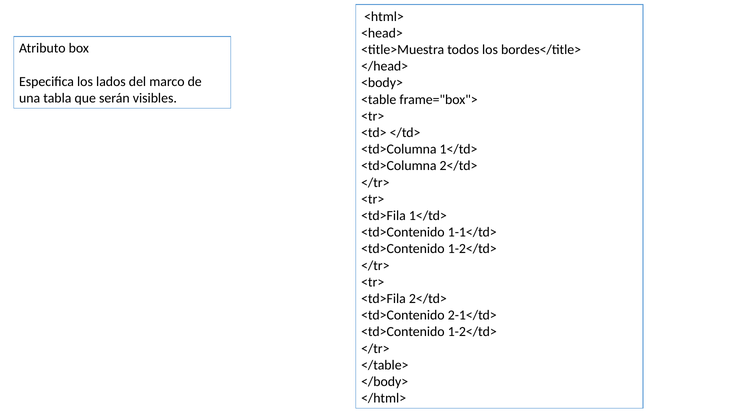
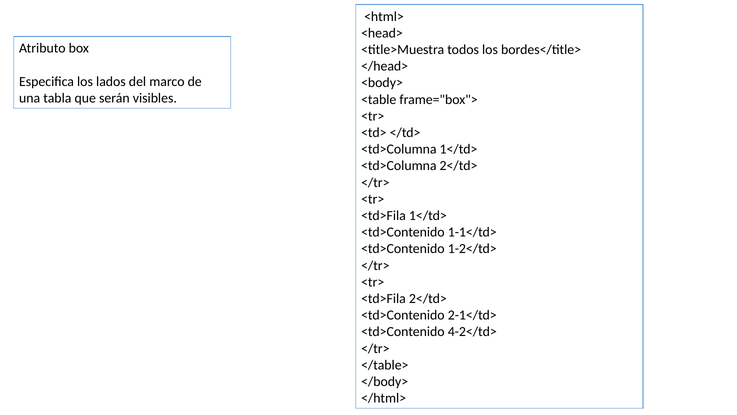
1-2</td>: 1-2</td> -> 4-2</td> (472, 332)
